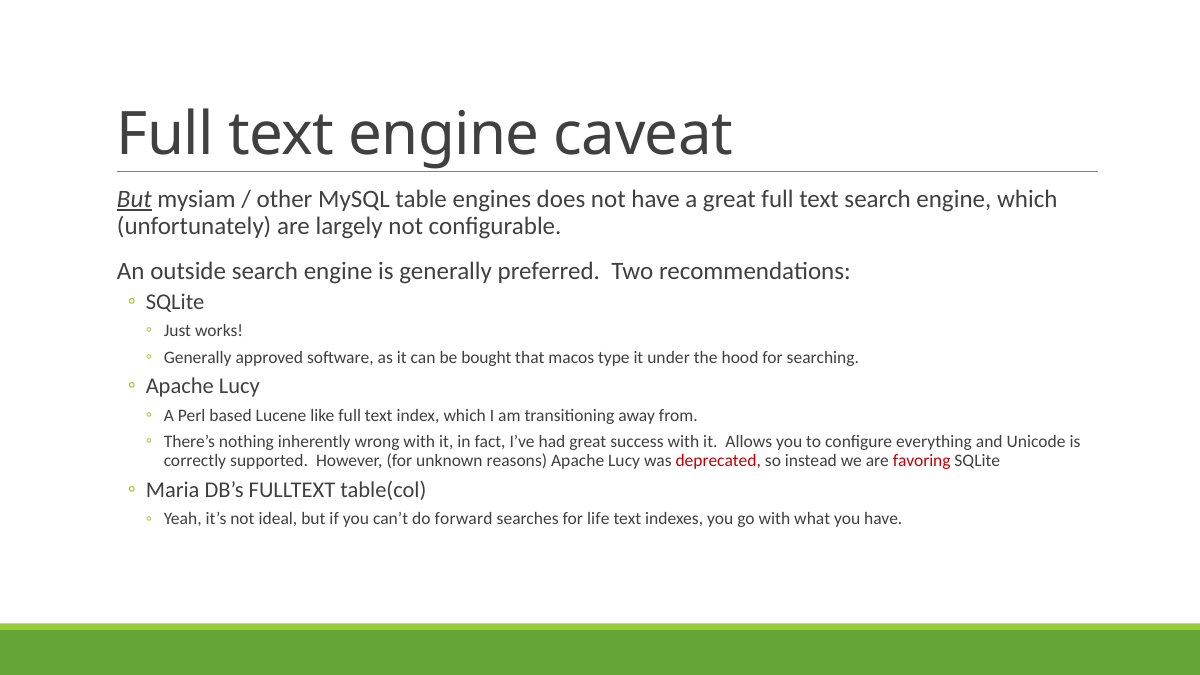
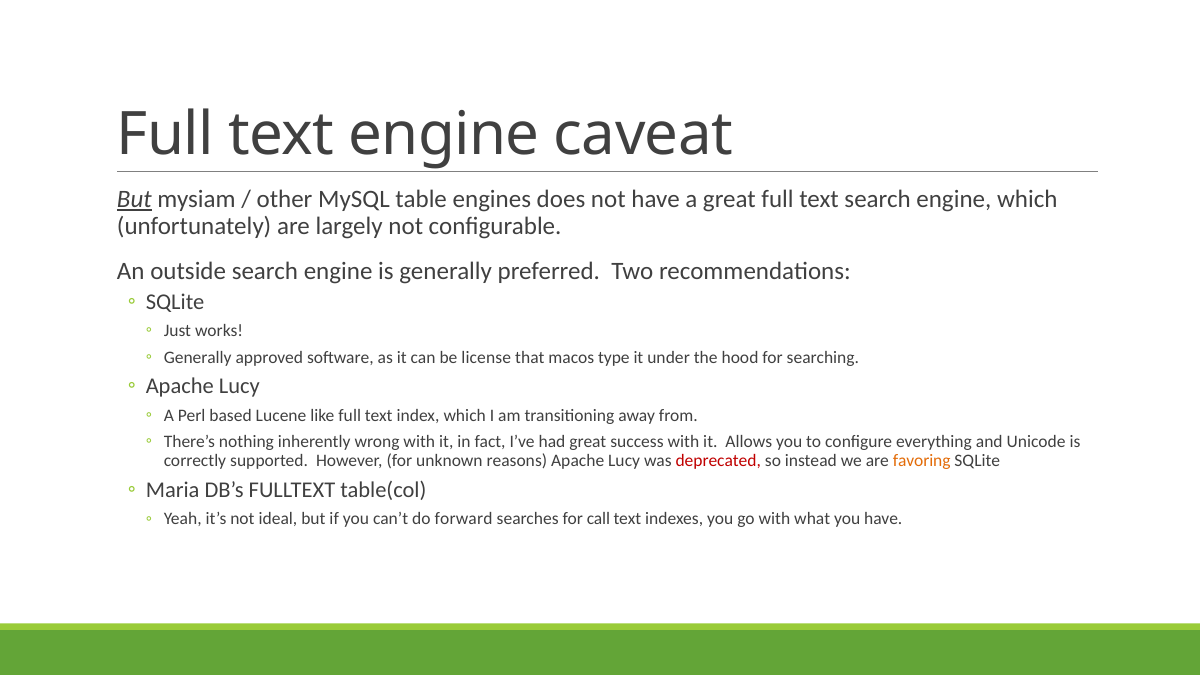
bought: bought -> license (486, 357)
favoring colour: red -> orange (922, 461)
life: life -> call (598, 519)
